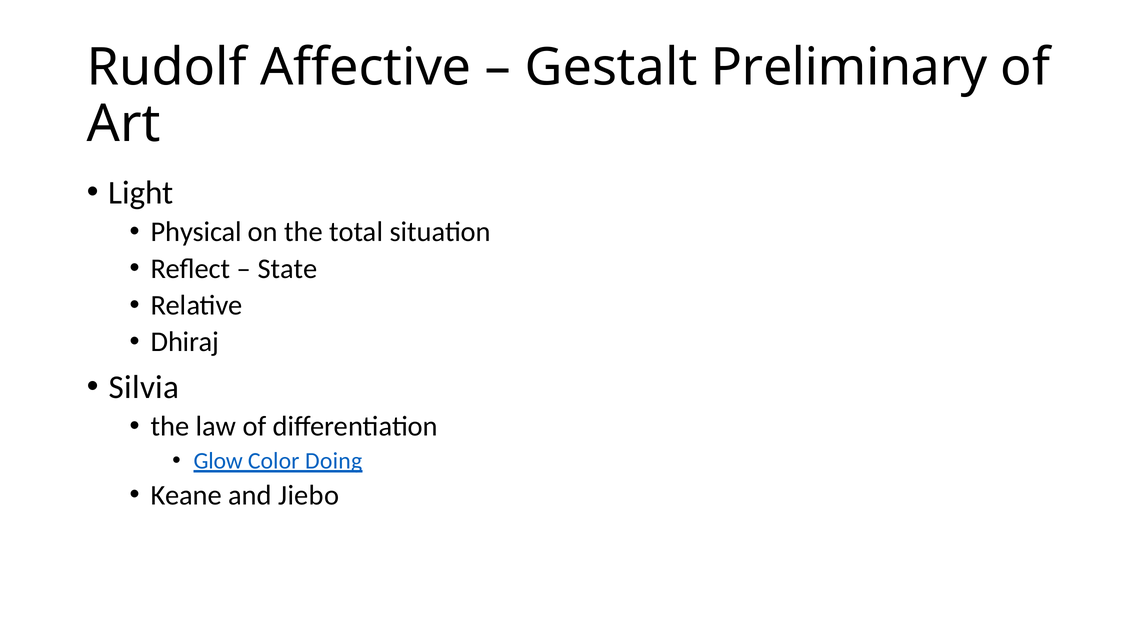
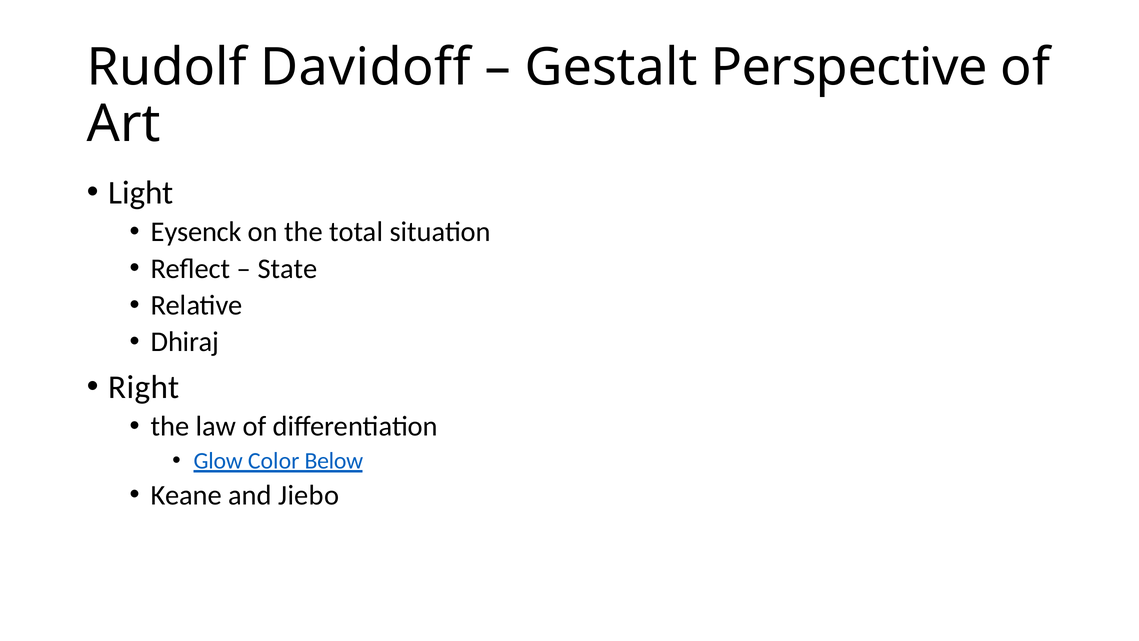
Affective: Affective -> Davidoff (366, 67)
Preliminary: Preliminary -> Perspective (849, 67)
Physical: Physical -> Eysenck (196, 232)
Silvia: Silvia -> Right (144, 387)
Doing: Doing -> Below (334, 461)
